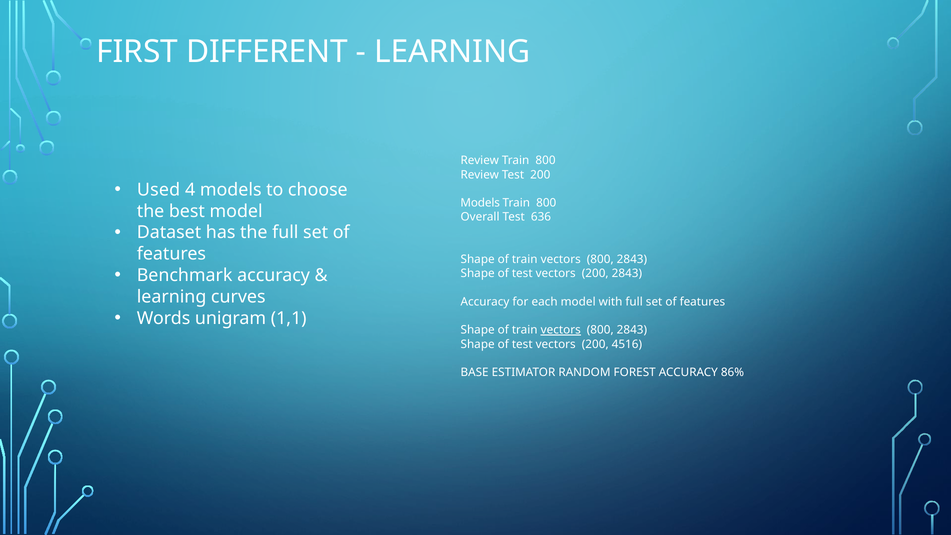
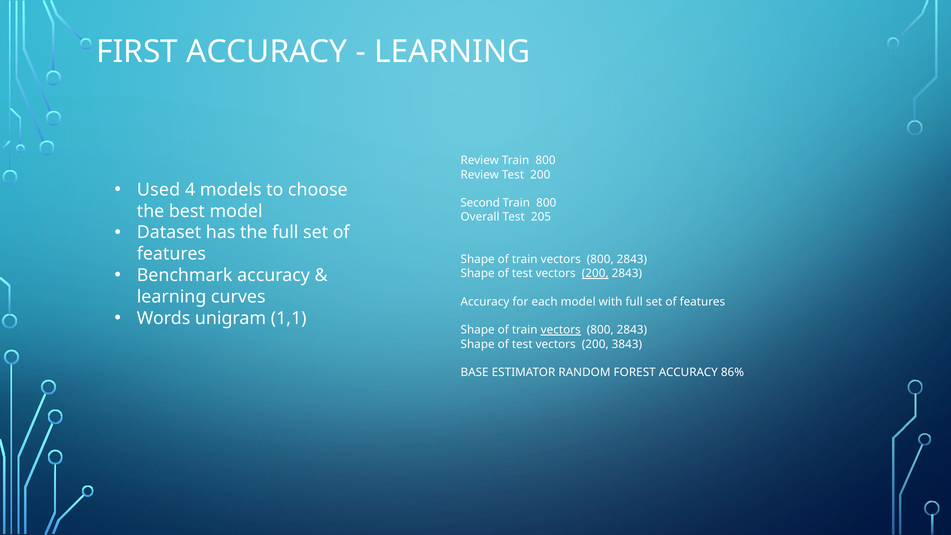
FIRST DIFFERENT: DIFFERENT -> ACCURACY (267, 52)
Models: Models -> Second (480, 203)
636: 636 -> 205 (541, 217)
200 underline: none -> present (595, 274)
4516: 4516 -> 3843 (627, 344)
